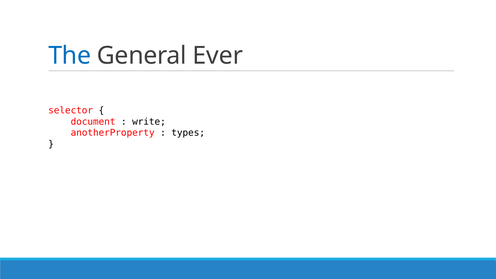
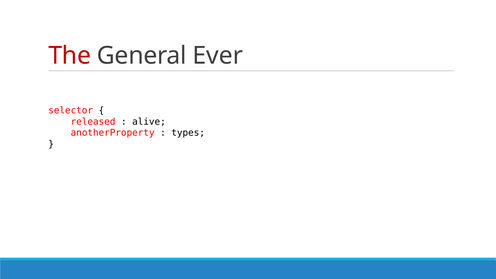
The colour: blue -> red (70, 56)
document: document -> released (93, 122)
write: write -> alive (149, 122)
